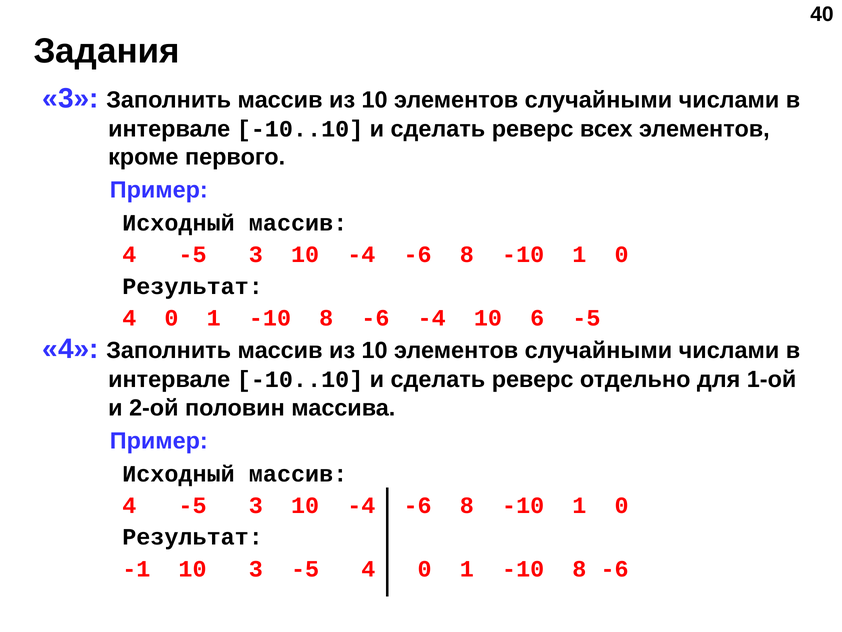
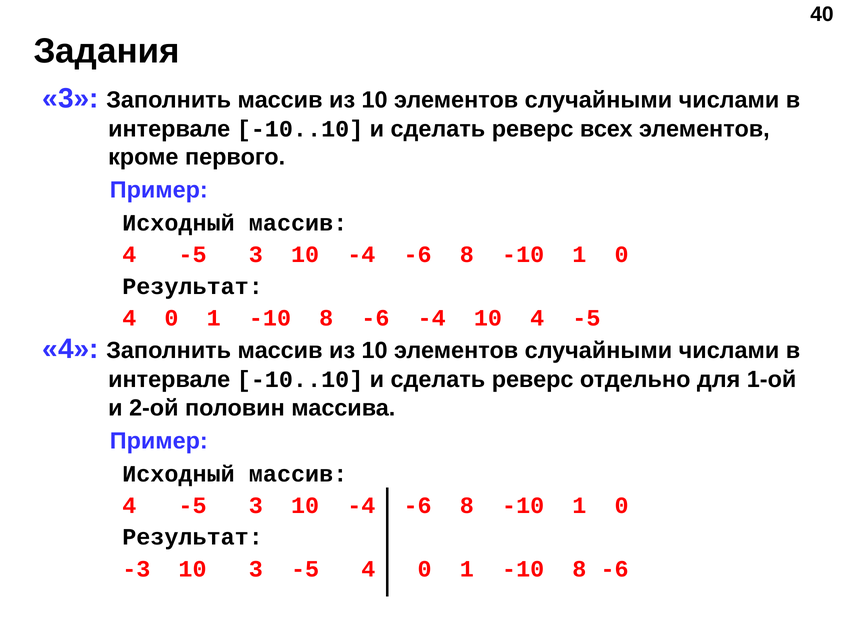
10 6: 6 -> 4 (537, 318)
-1: -1 -> -3 (136, 568)
